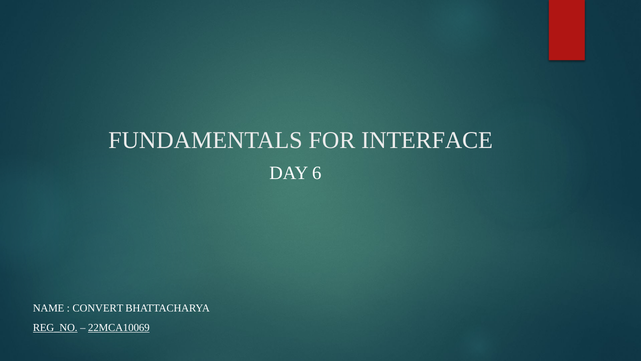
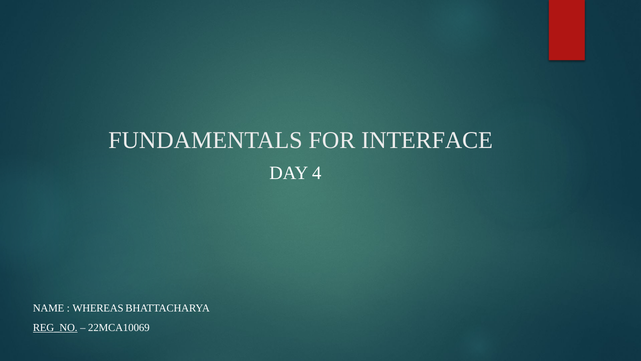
6: 6 -> 4 (317, 173)
CONVERT: CONVERT -> WHEREAS (98, 308)
22MCA10069 underline: present -> none (119, 327)
